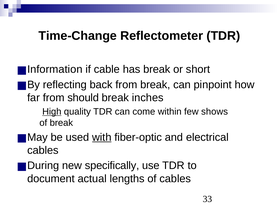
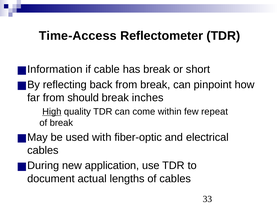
Time-Change: Time-Change -> Time-Access (78, 36)
shows: shows -> repeat (215, 111)
with underline: present -> none (102, 137)
specifically: specifically -> application (112, 165)
